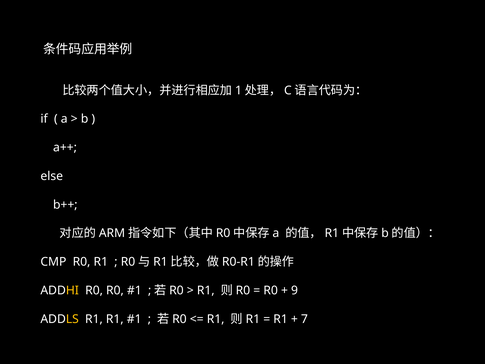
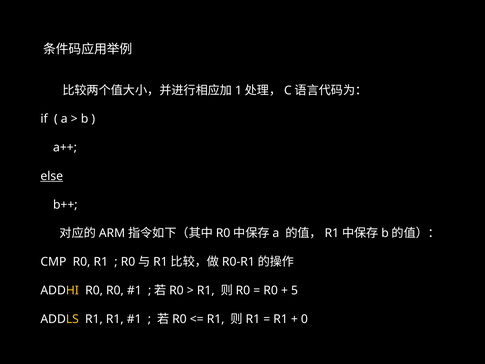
else underline: none -> present (52, 176)
9: 9 -> 5 (295, 290)
7: 7 -> 0 (304, 319)
